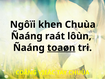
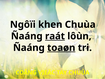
raát underline: none -> present (55, 36)
